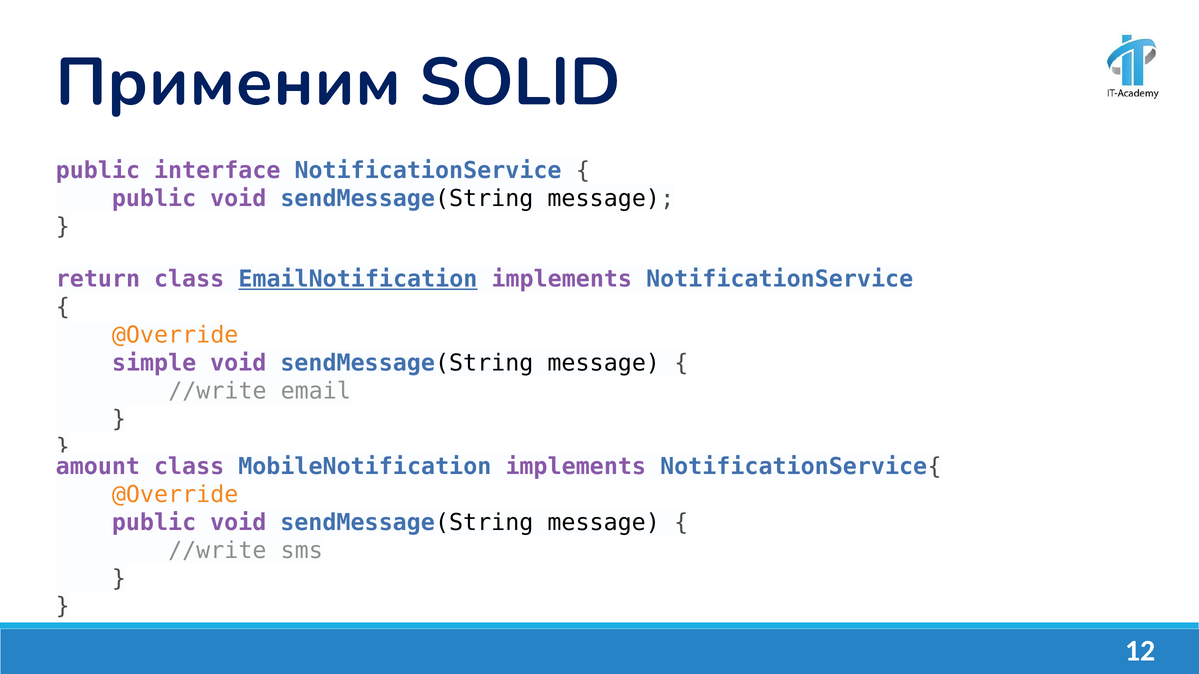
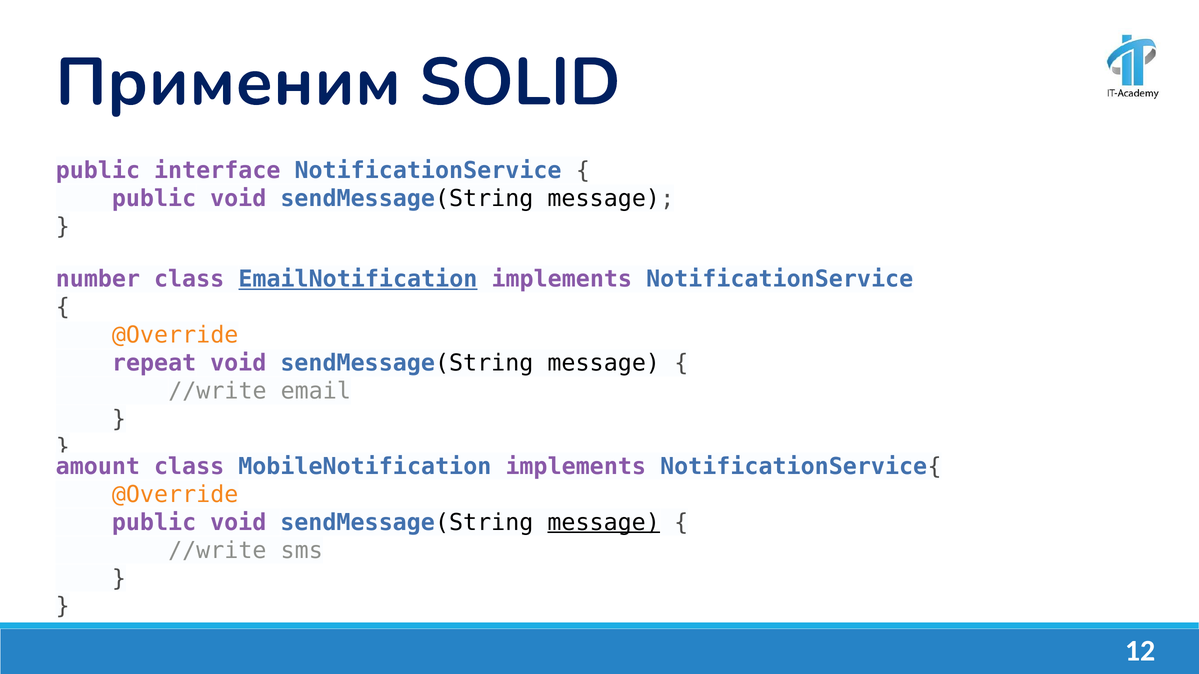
return: return -> number (98, 279)
simple: simple -> repeat (154, 363)
message underline: none -> present (604, 523)
